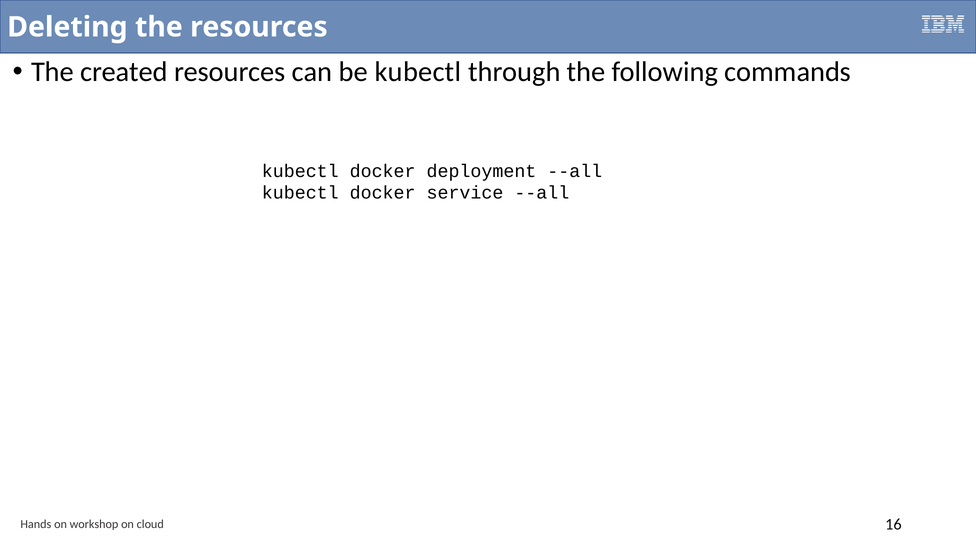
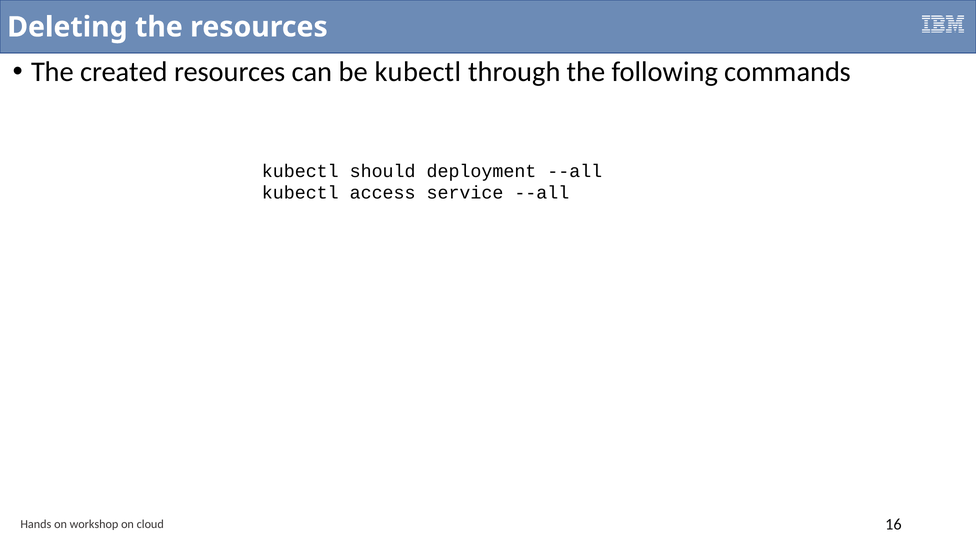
docker: docker -> should (383, 171)
docker: docker -> access (383, 193)
